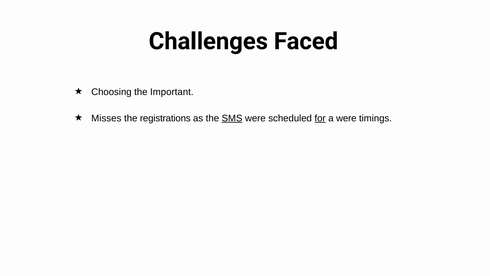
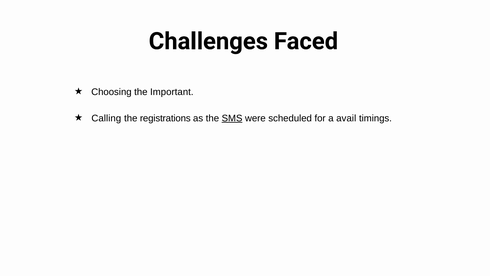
Misses: Misses -> Calling (106, 118)
for underline: present -> none (320, 118)
a were: were -> avail (346, 118)
